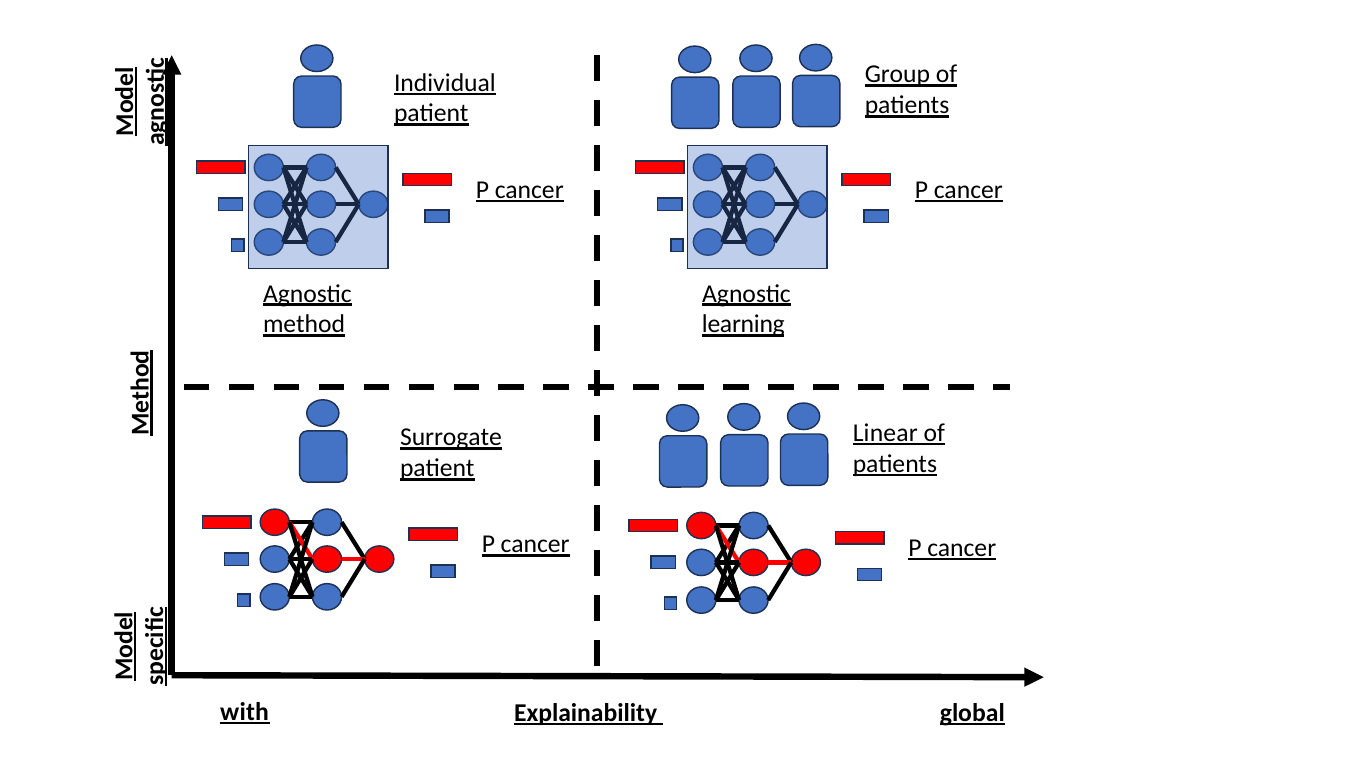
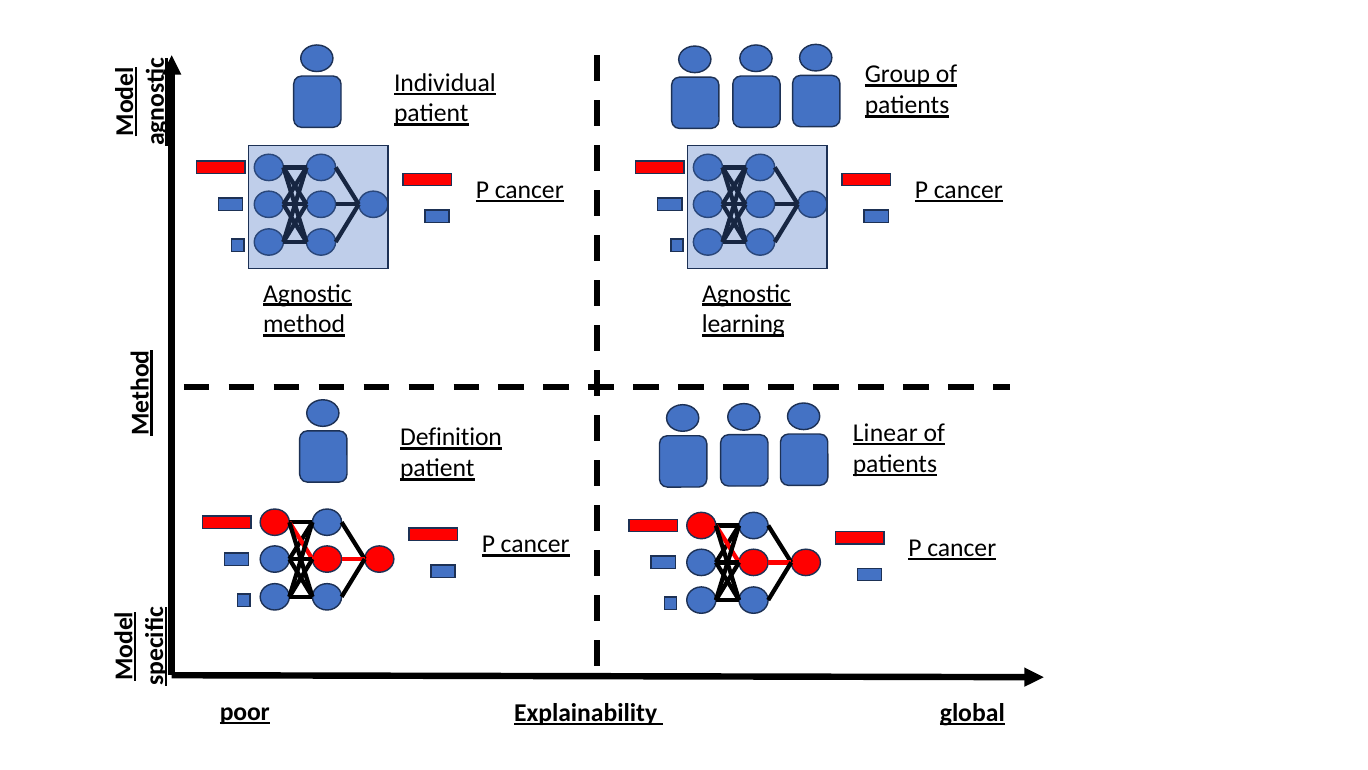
Surrogate: Surrogate -> Definition (451, 437)
with: with -> poor (245, 711)
